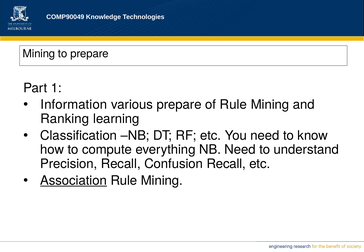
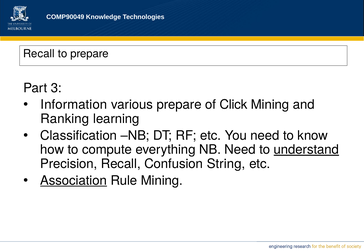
Mining: Mining -> Recall (39, 54)
1: 1 -> 3 (56, 88)
of Rule: Rule -> Click (233, 105)
understand underline: none -> present (306, 150)
Confusion Recall: Recall -> String (226, 164)
